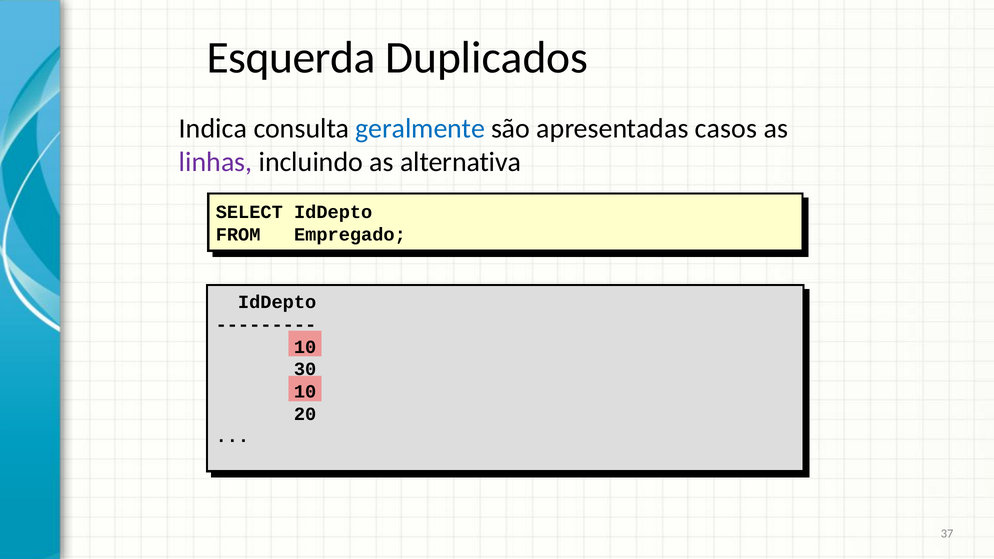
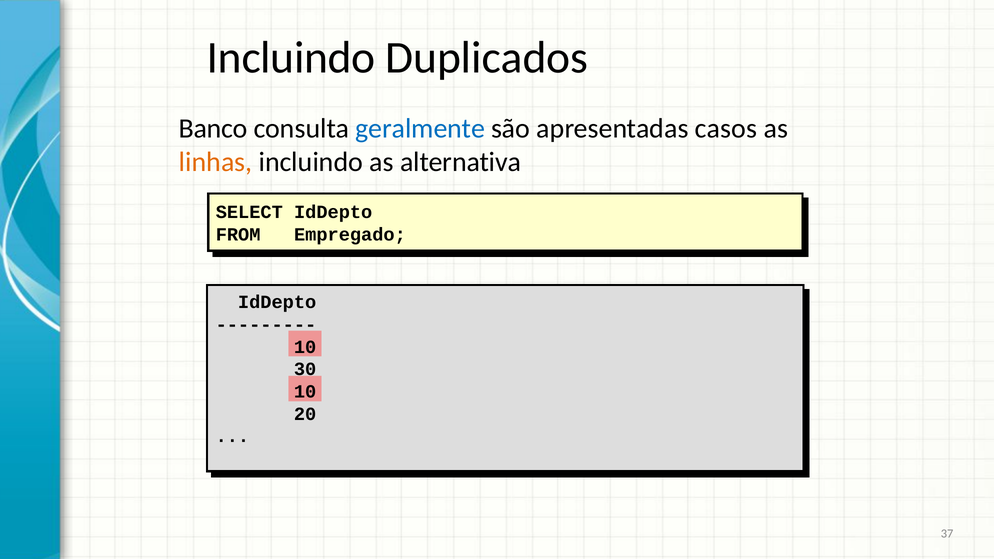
Esquerda: Esquerda -> Incluindo (291, 58)
Indica: Indica -> Banco (213, 128)
linhas colour: purple -> orange (216, 162)
